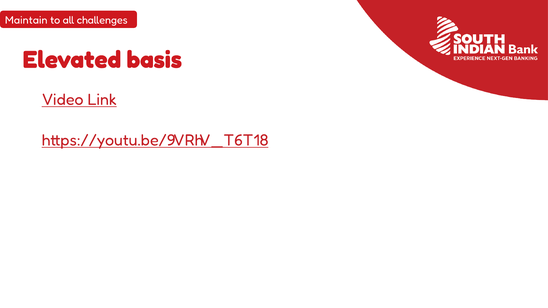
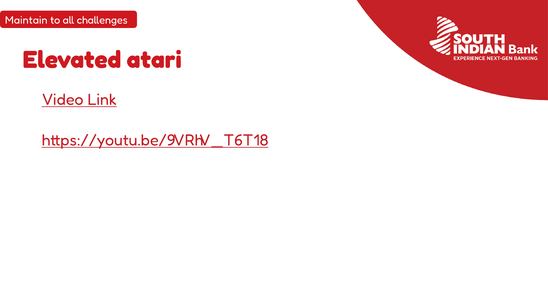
basis: basis -> atari (154, 60)
